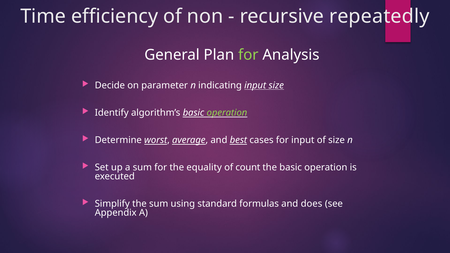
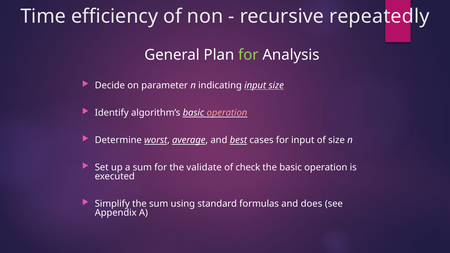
operation colour: light green -> pink (227, 113)
equality: equality -> validate (204, 167)
count: count -> check (248, 167)
